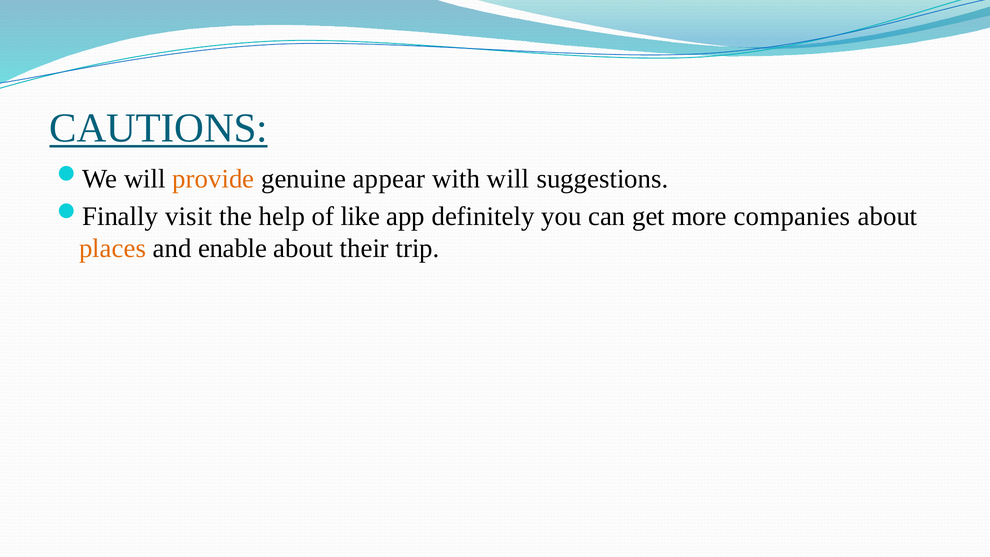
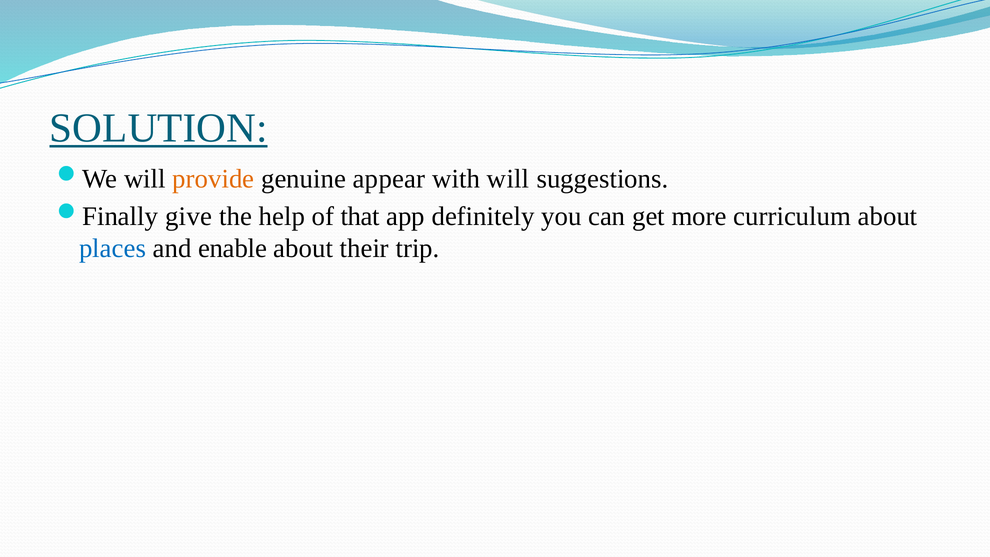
CAUTIONS: CAUTIONS -> SOLUTION (159, 128)
visit: visit -> give (189, 216)
like: like -> that (360, 216)
companies: companies -> curriculum (792, 216)
places colour: orange -> blue (113, 248)
